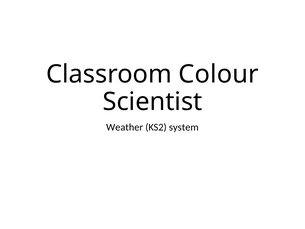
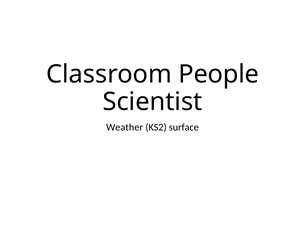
Colour: Colour -> People (219, 74)
system: system -> surface (184, 127)
